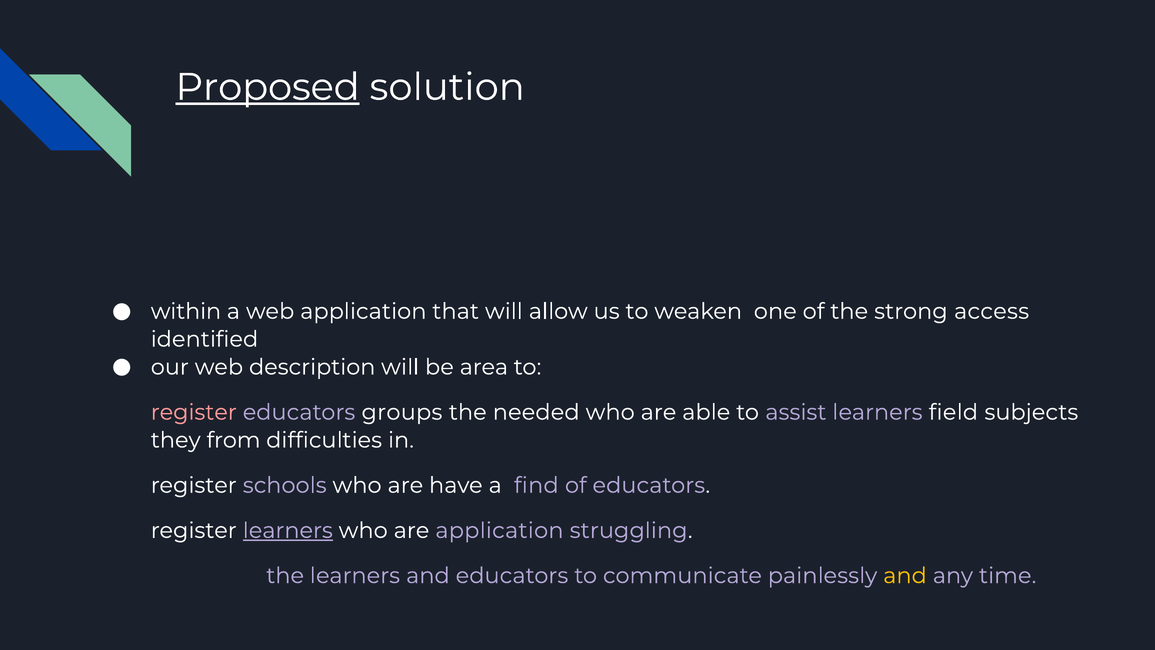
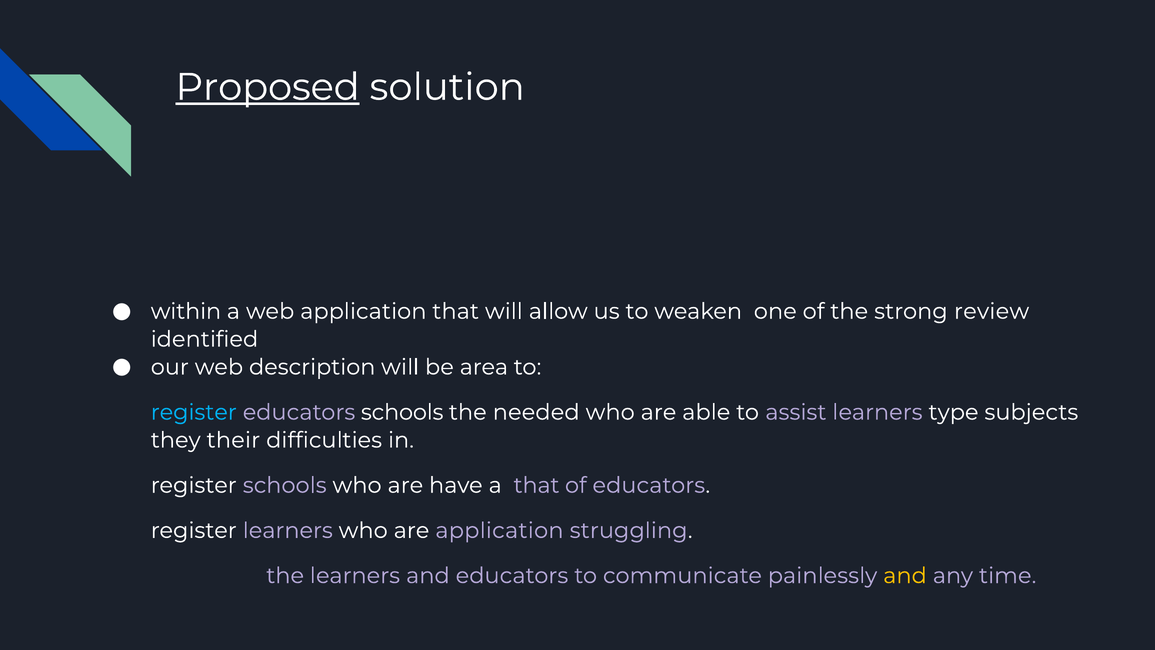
access: access -> review (992, 311)
register colour: pink -> light blue (194, 412)
educators groups: groups -> schools (402, 412)
field: field -> type (954, 412)
from: from -> their (233, 440)
a find: find -> that (537, 485)
learners underline: present -> none (288, 530)
